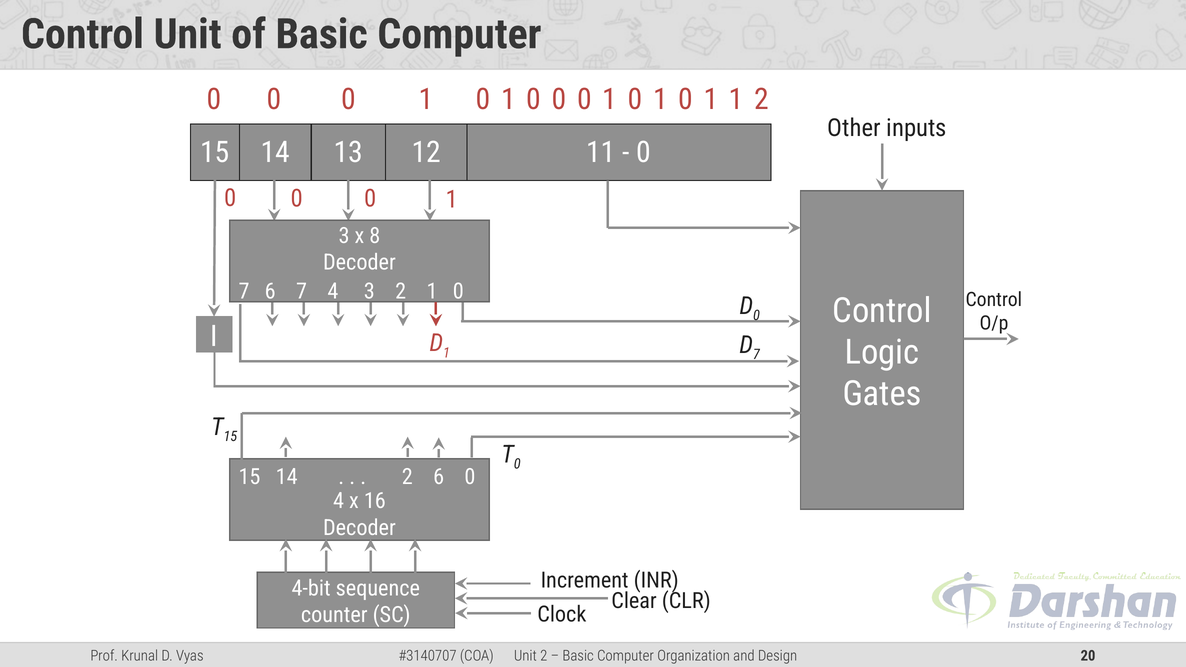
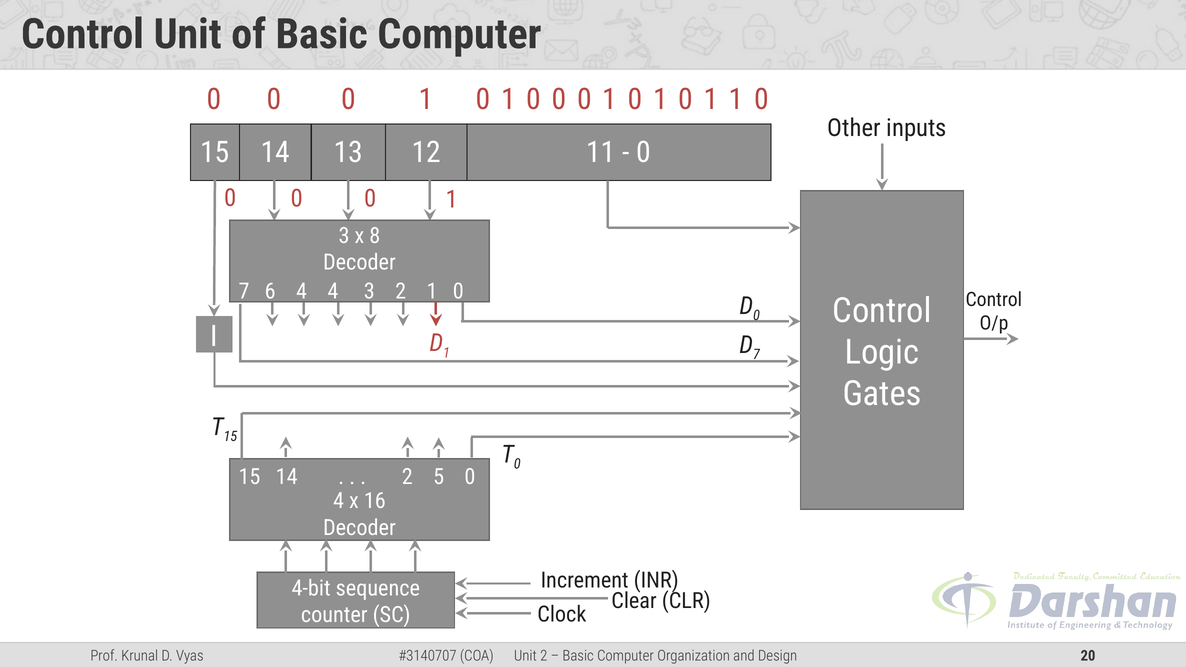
0 1 1 2: 2 -> 0 (762, 99)
6 7: 7 -> 4 (302, 291)
2 6: 6 -> 5 (439, 477)
